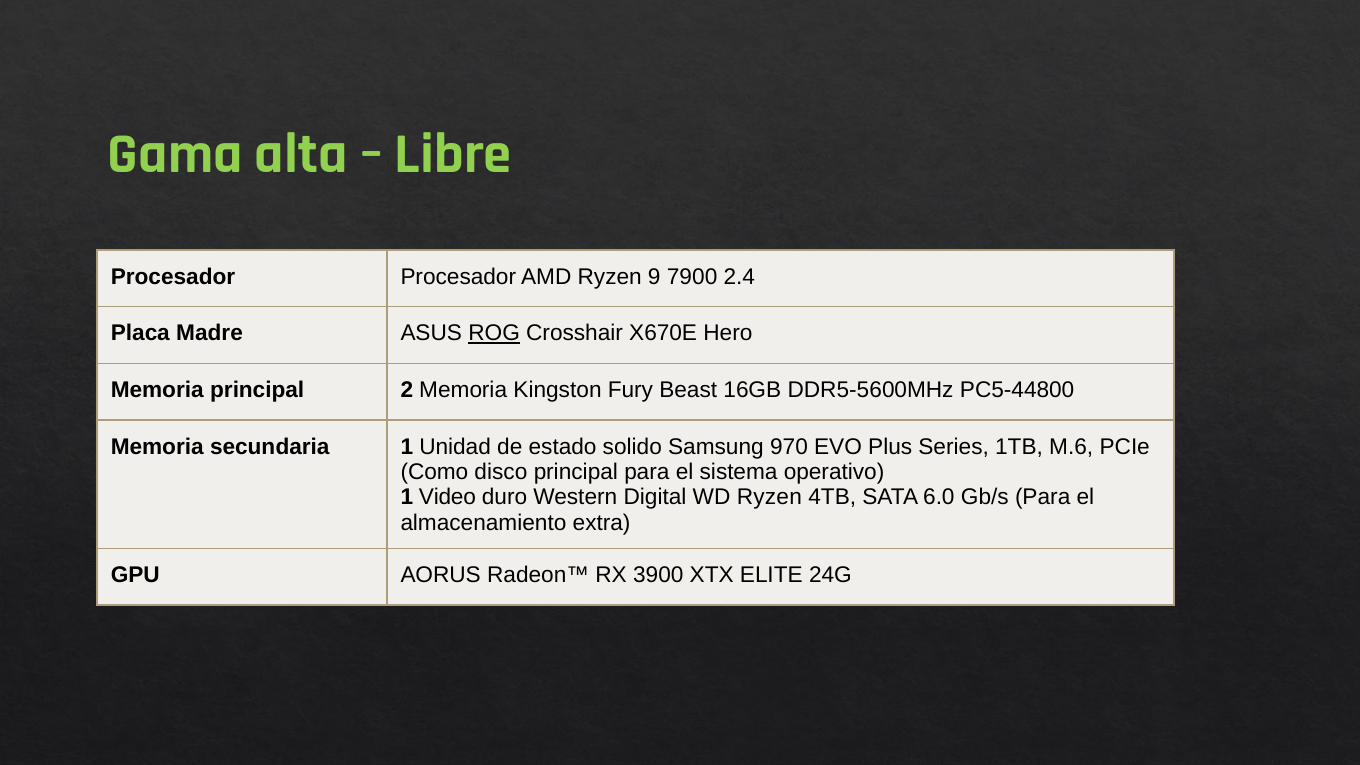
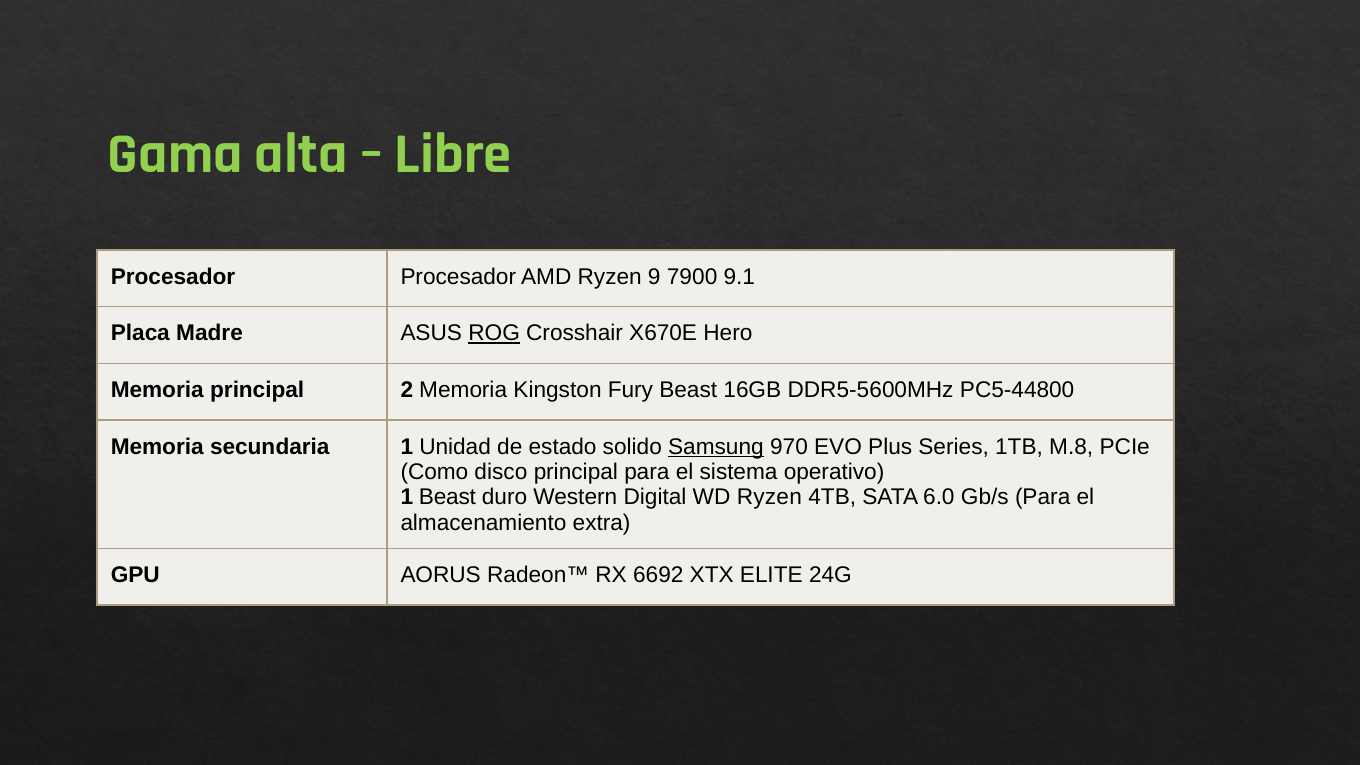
2.4: 2.4 -> 9.1 (739, 277)
Samsung underline: none -> present (716, 447)
M.6: M.6 -> M.8 (1071, 447)
1 Video: Video -> Beast (447, 497)
3900: 3900 -> 6692 (658, 575)
